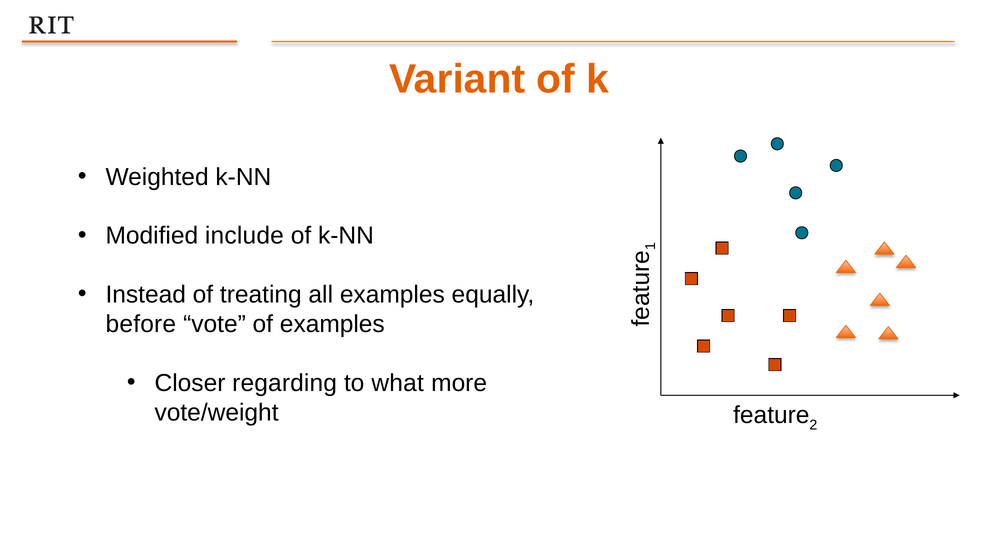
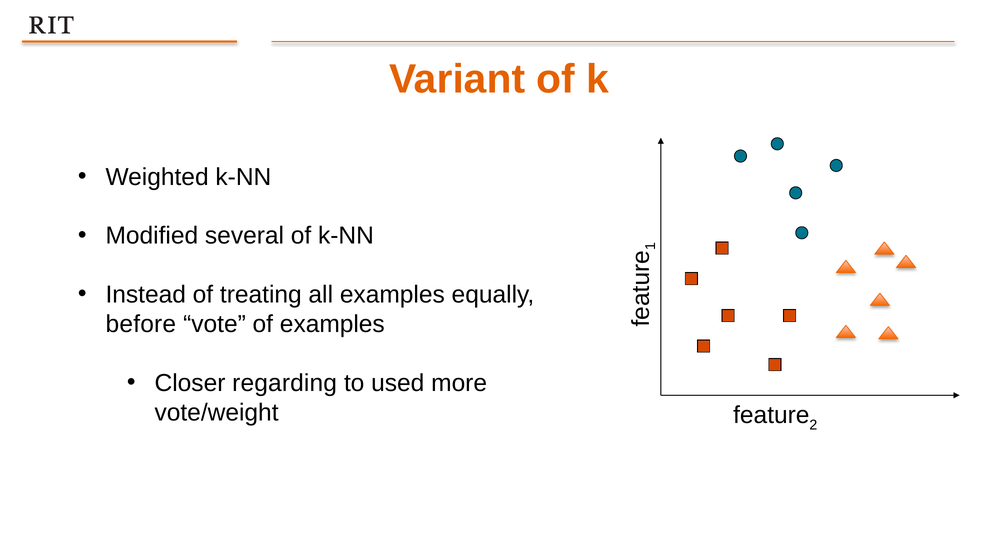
include: include -> several (245, 236)
what: what -> used (398, 383)
